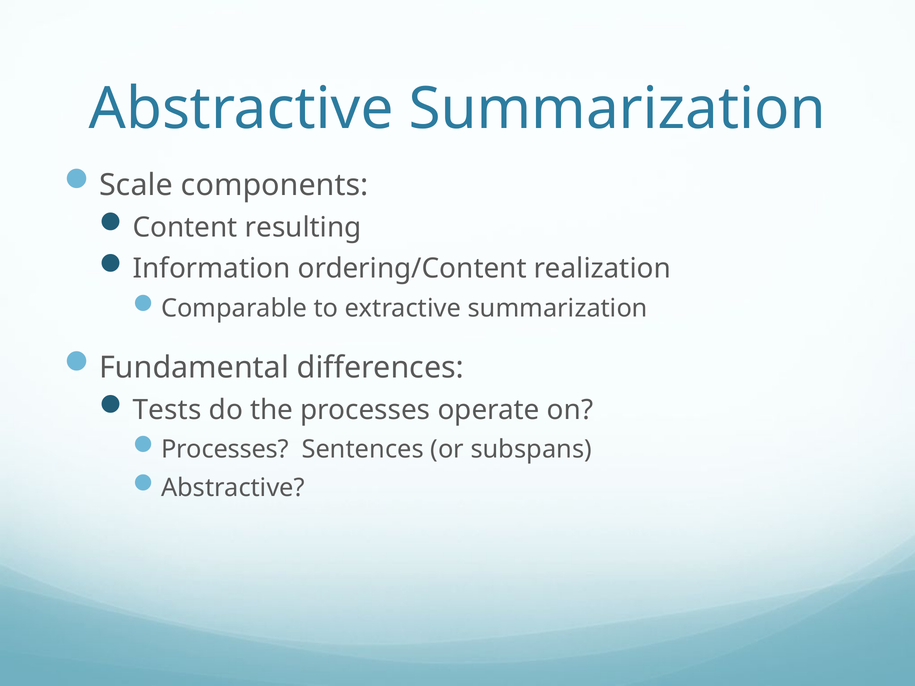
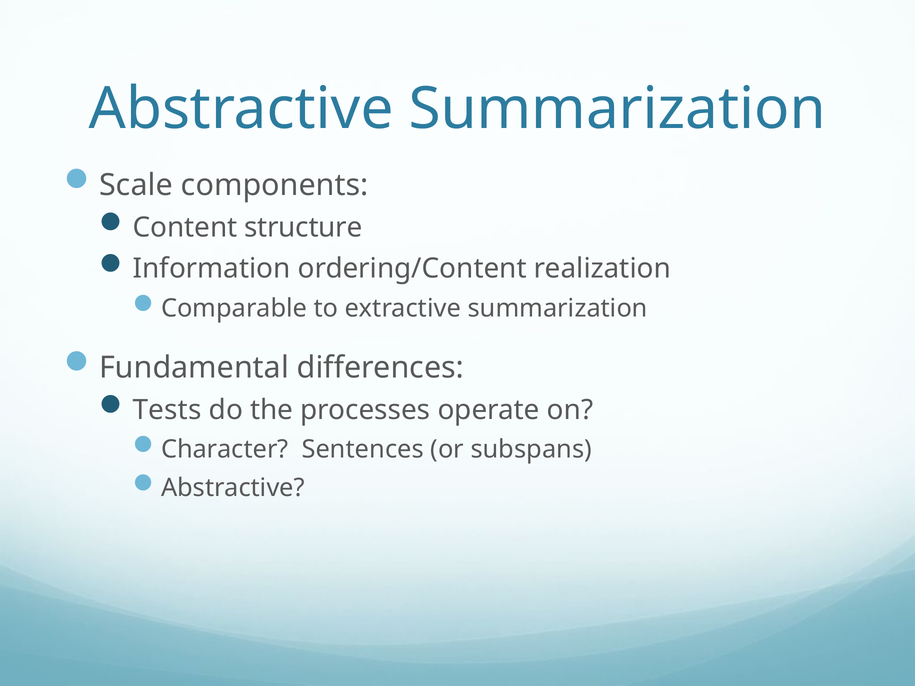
resulting: resulting -> structure (303, 228)
Processes: Processes -> Character (225, 450)
